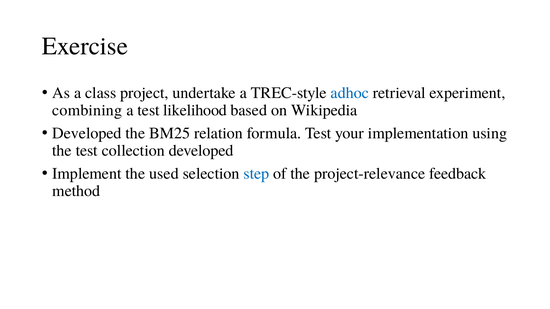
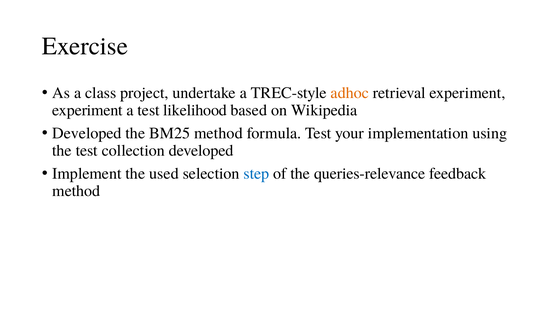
adhoc colour: blue -> orange (350, 93)
combining: combining -> experiment (87, 110)
BM25 relation: relation -> method (218, 133)
project-relevance: project-relevance -> queries-relevance (370, 174)
